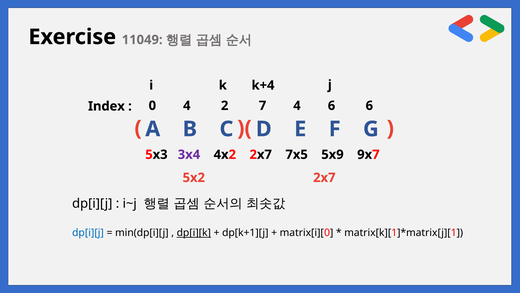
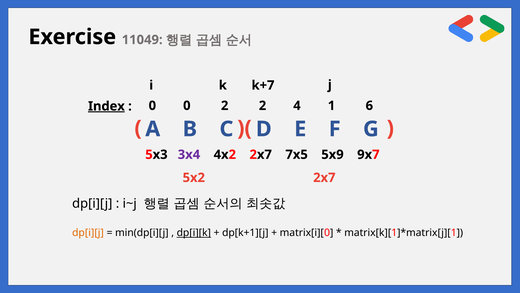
k+4: k+4 -> k+7 (263, 85)
0 4: 4 -> 0 (187, 105)
2 7: 7 -> 2 (263, 105)
4 6: 6 -> 1 (332, 105)
Index underline: none -> present (106, 106)
dp[i][j colour: blue -> orange (88, 232)
